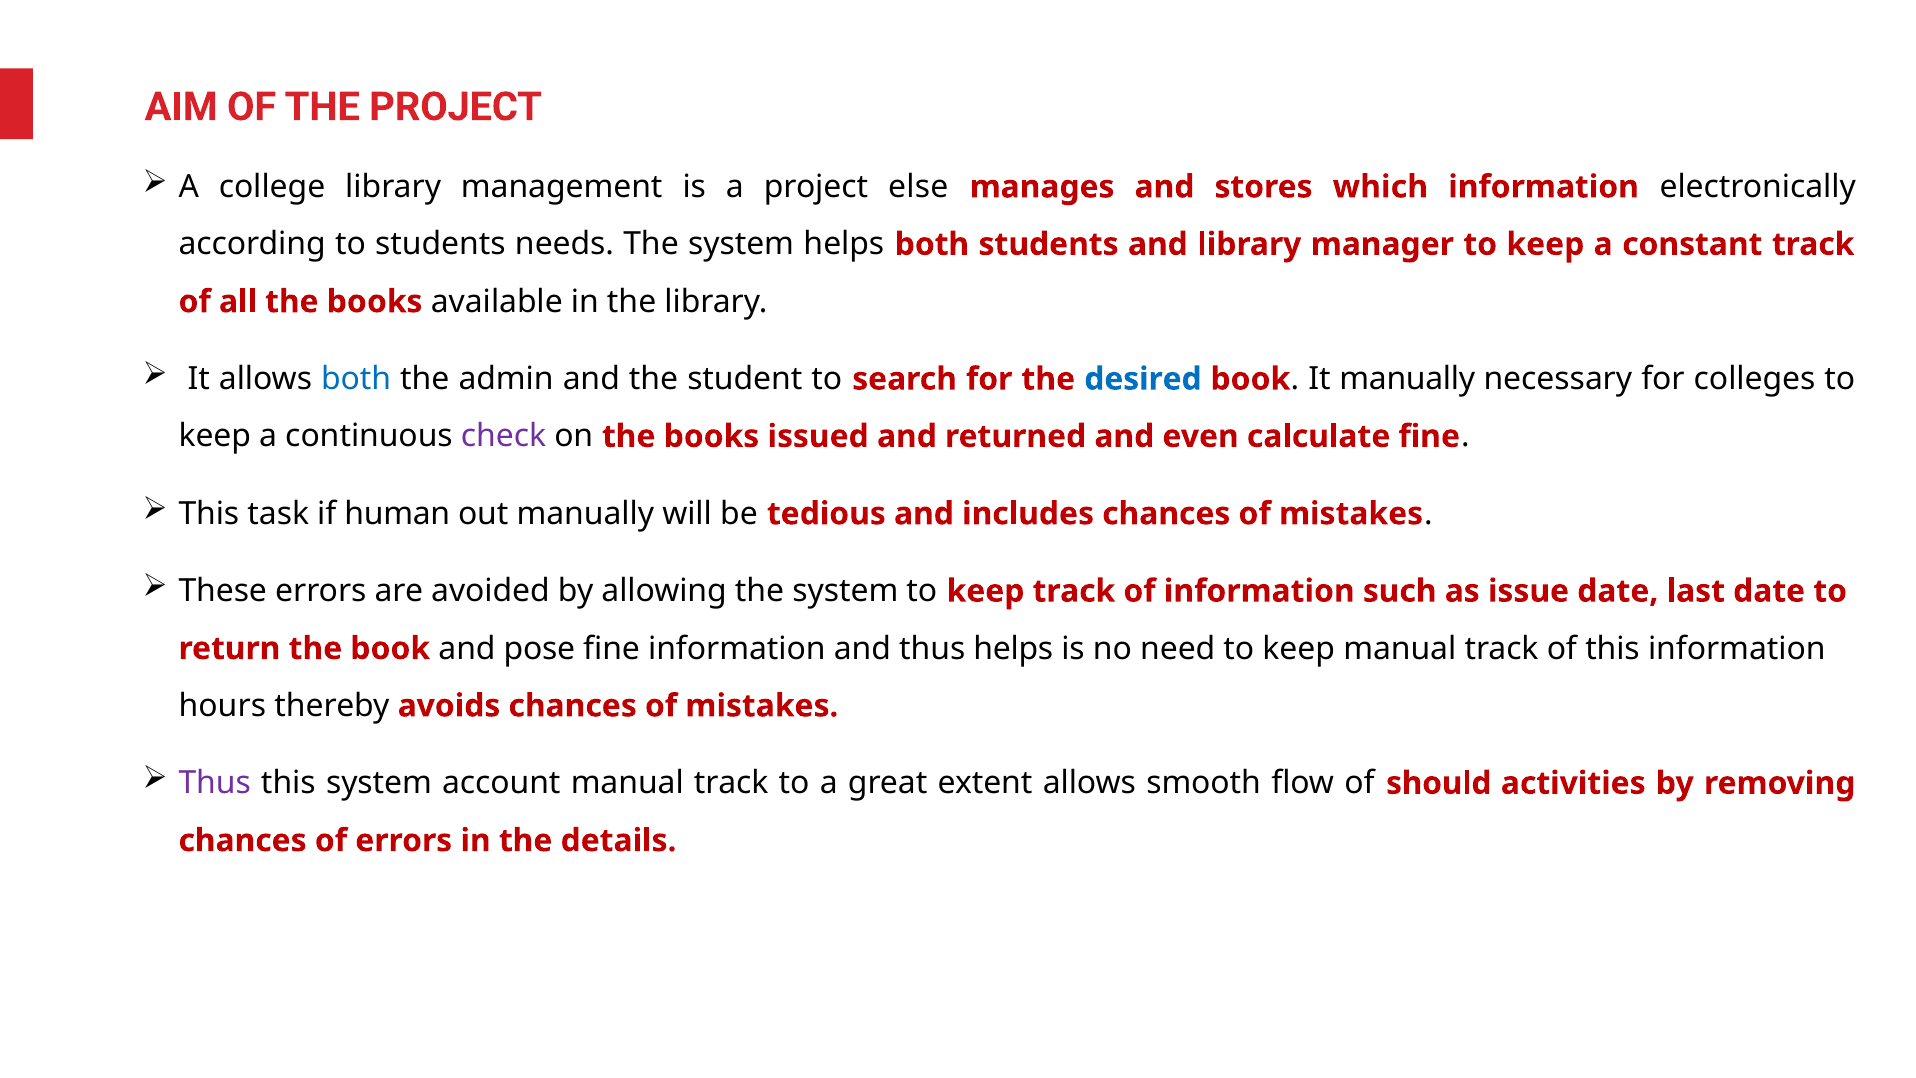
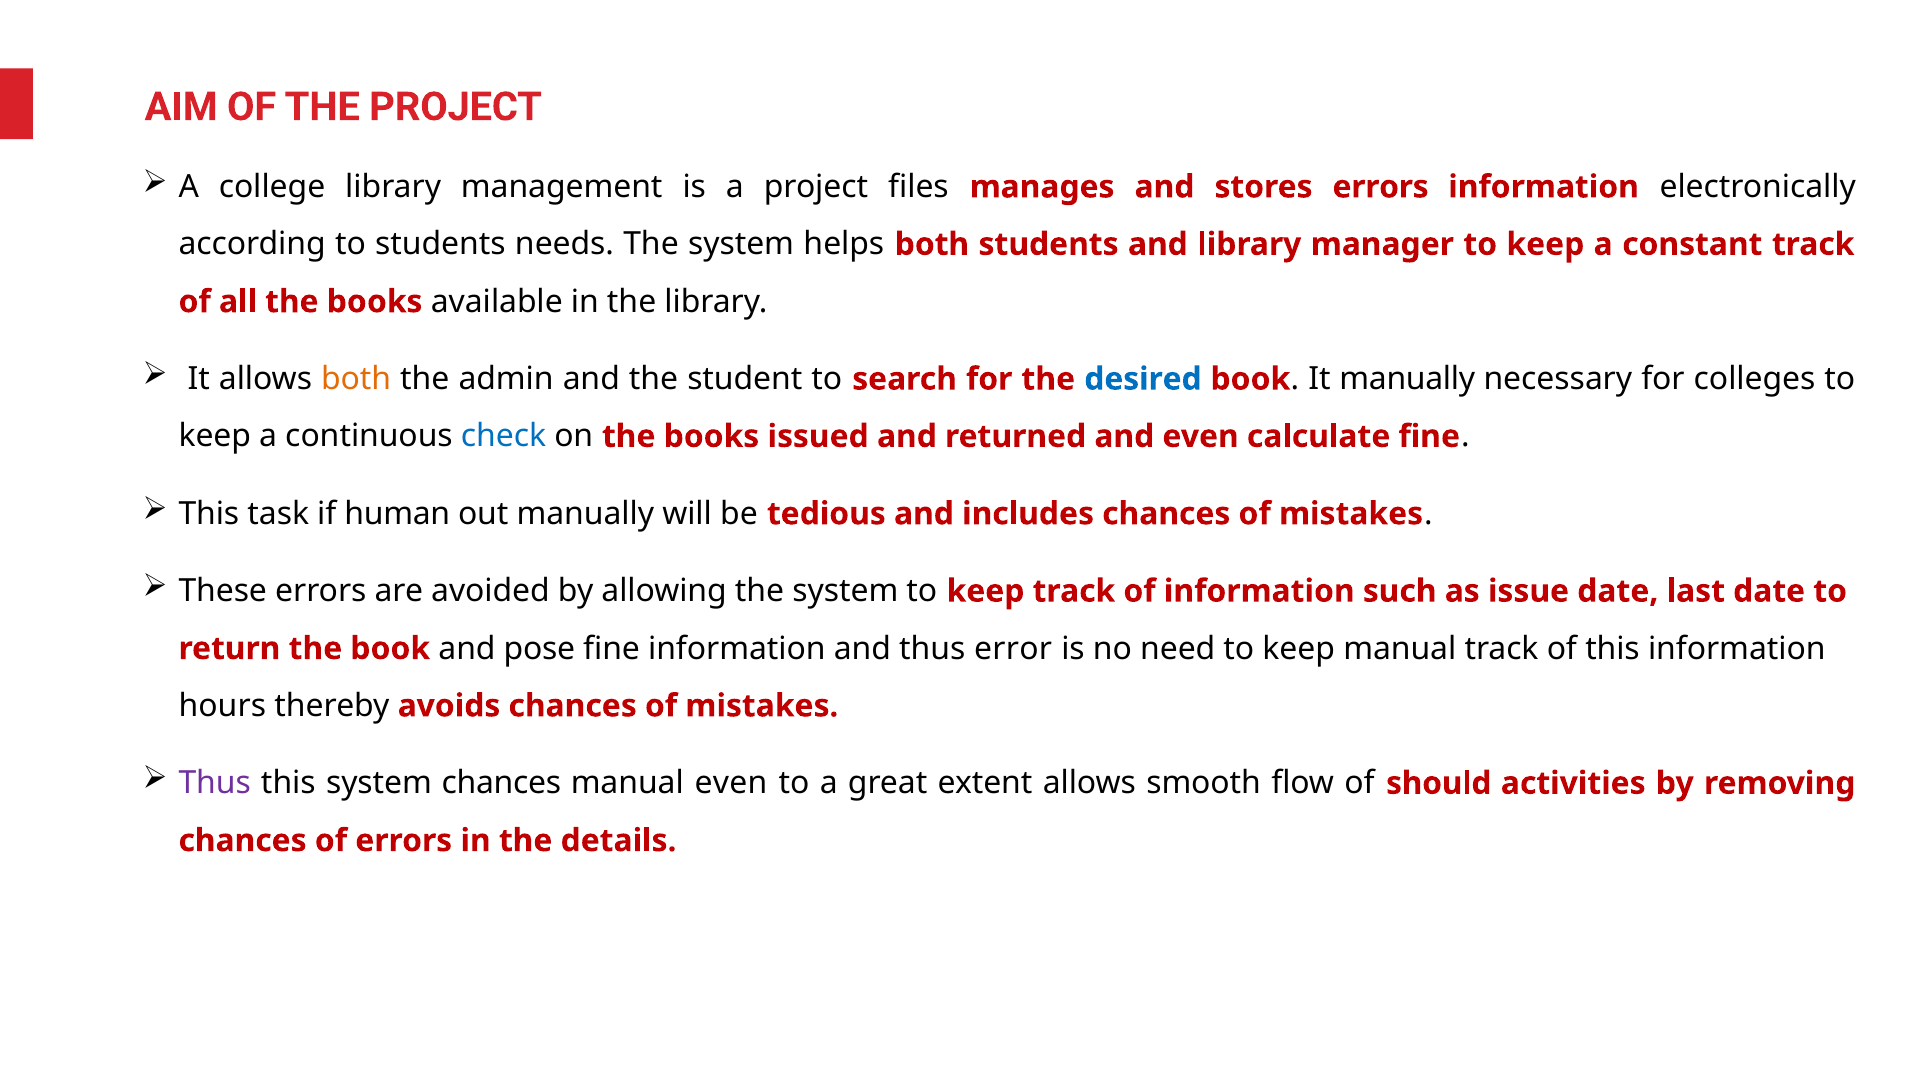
else: else -> files (918, 187)
stores which: which -> errors (1381, 187)
both colour: blue -> orange (356, 379)
check colour: purple -> blue (503, 436)
thus helps: helps -> error (1013, 648)
system account: account -> chances (501, 783)
track: track -> even (731, 783)
